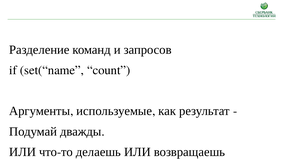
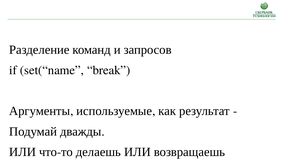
count: count -> break (109, 70)
